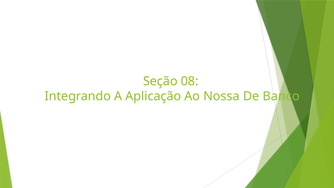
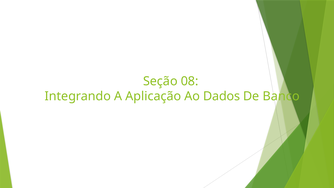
Nossa: Nossa -> Dados (222, 96)
